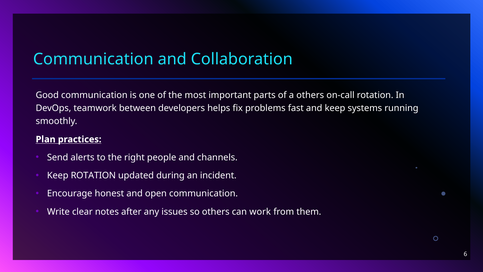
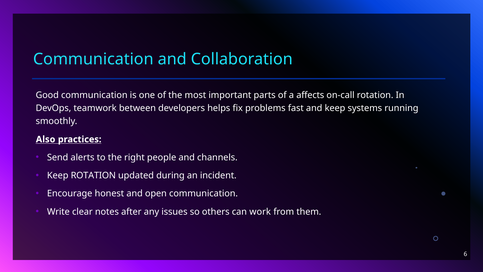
a others: others -> affects (310, 95)
Plan: Plan -> Also (46, 139)
